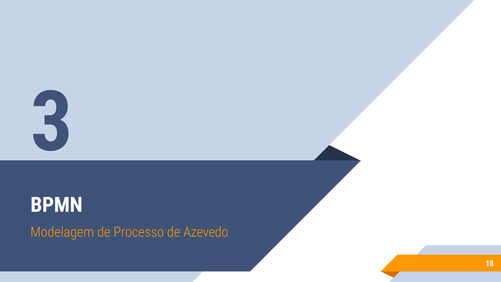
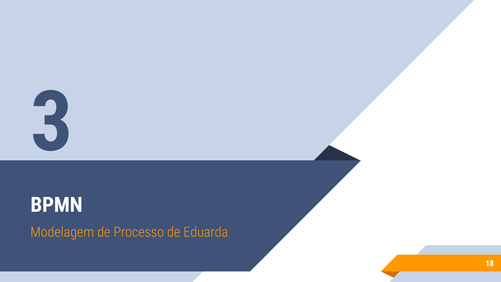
Azevedo: Azevedo -> Eduarda (206, 232)
